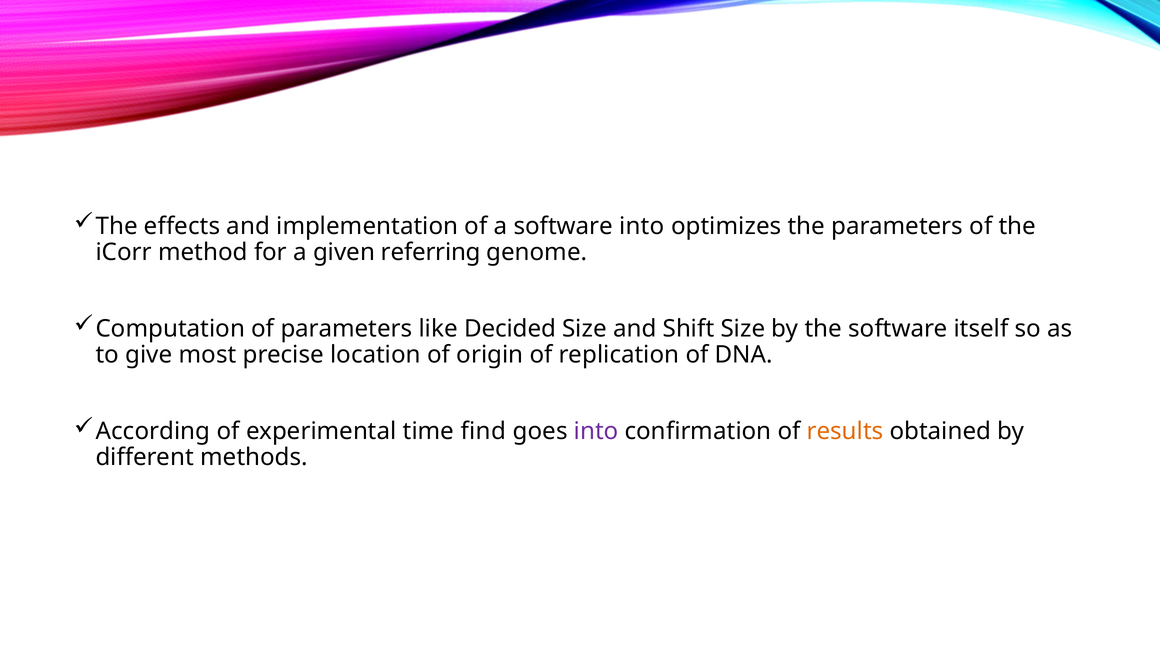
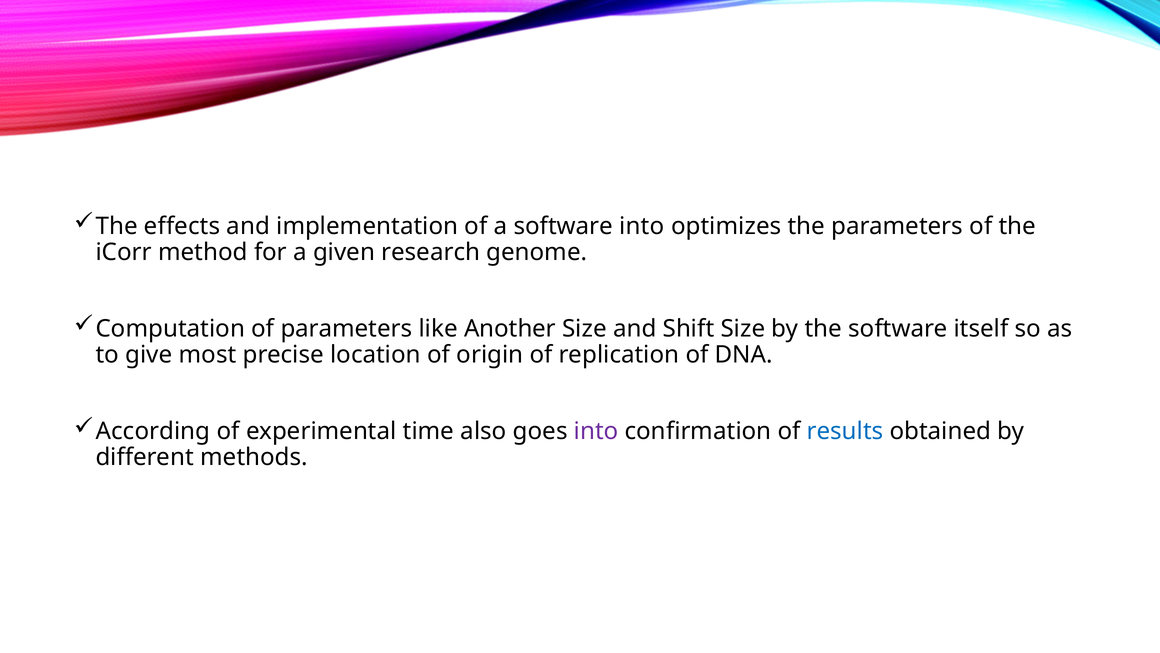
referring: referring -> research (431, 252)
Decided: Decided -> Another (510, 329)
find: find -> also (483, 431)
results colour: orange -> blue (845, 431)
